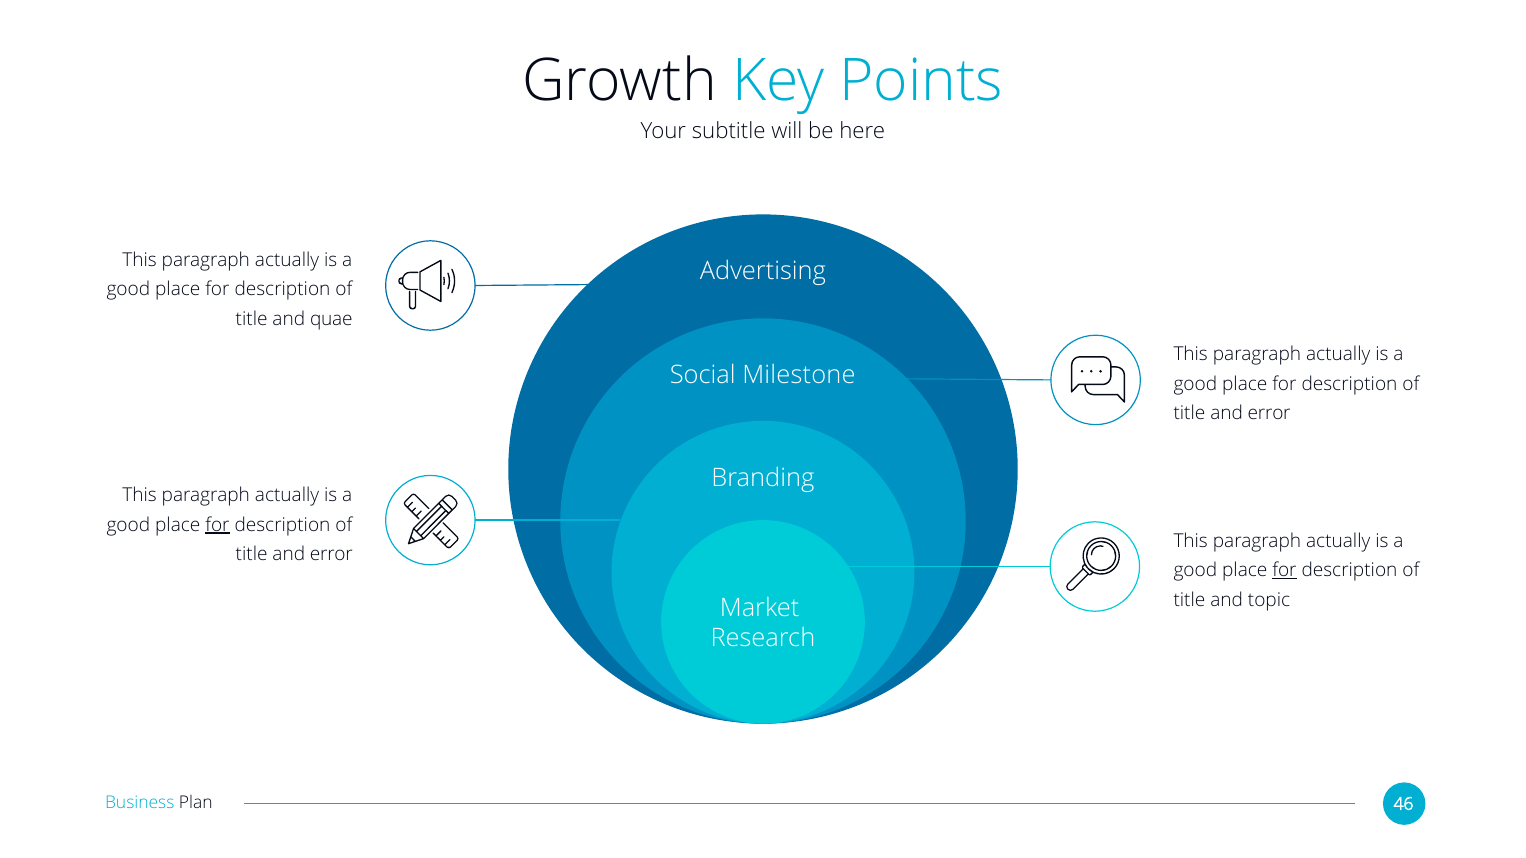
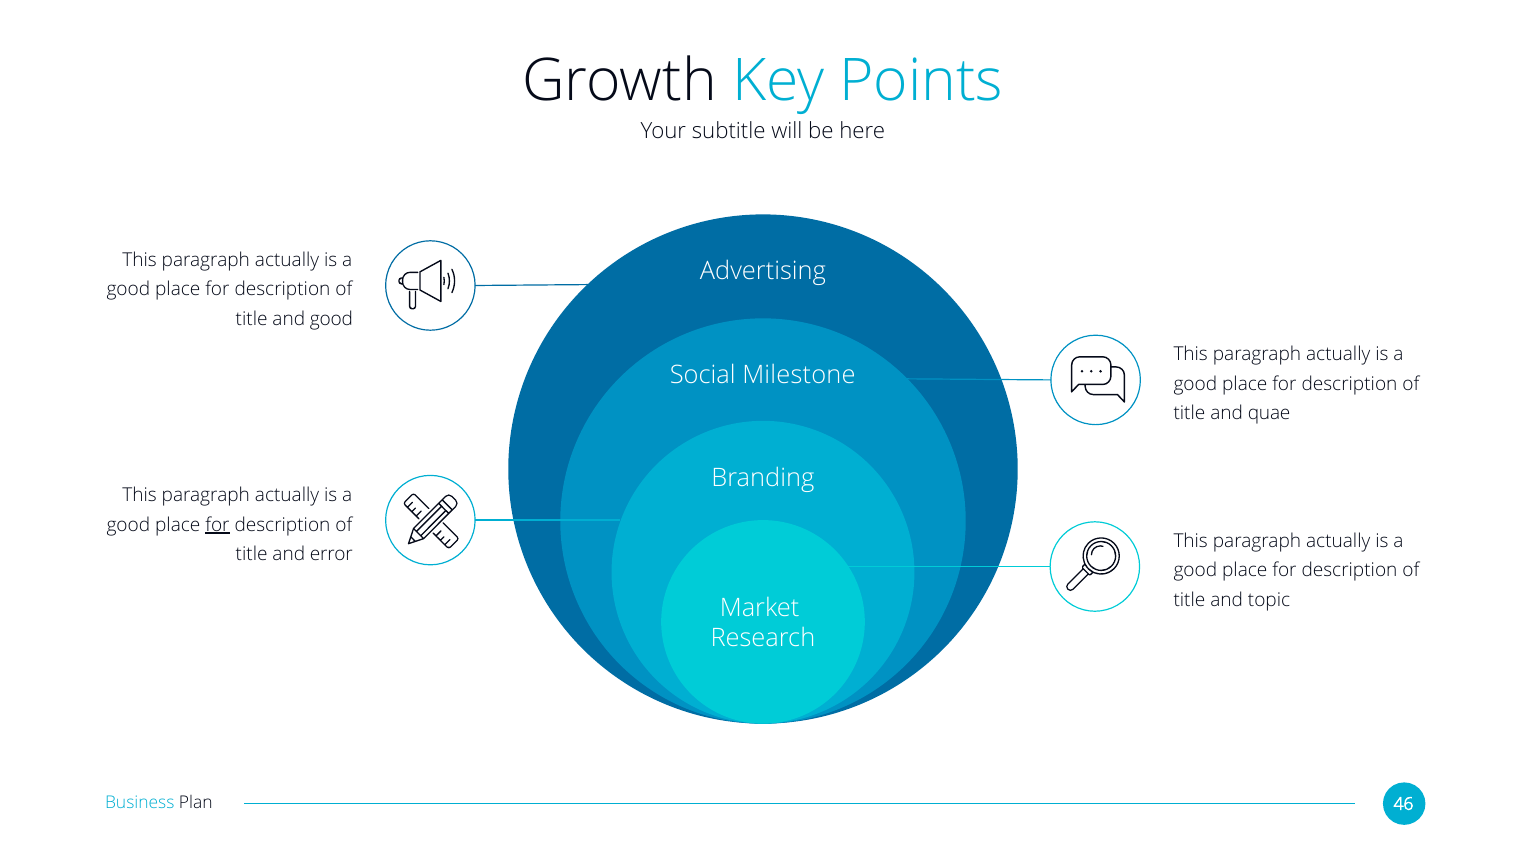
and quae: quae -> good (331, 319)
error: error -> quae (1269, 414)
for underline: present -> none (1284, 571)
